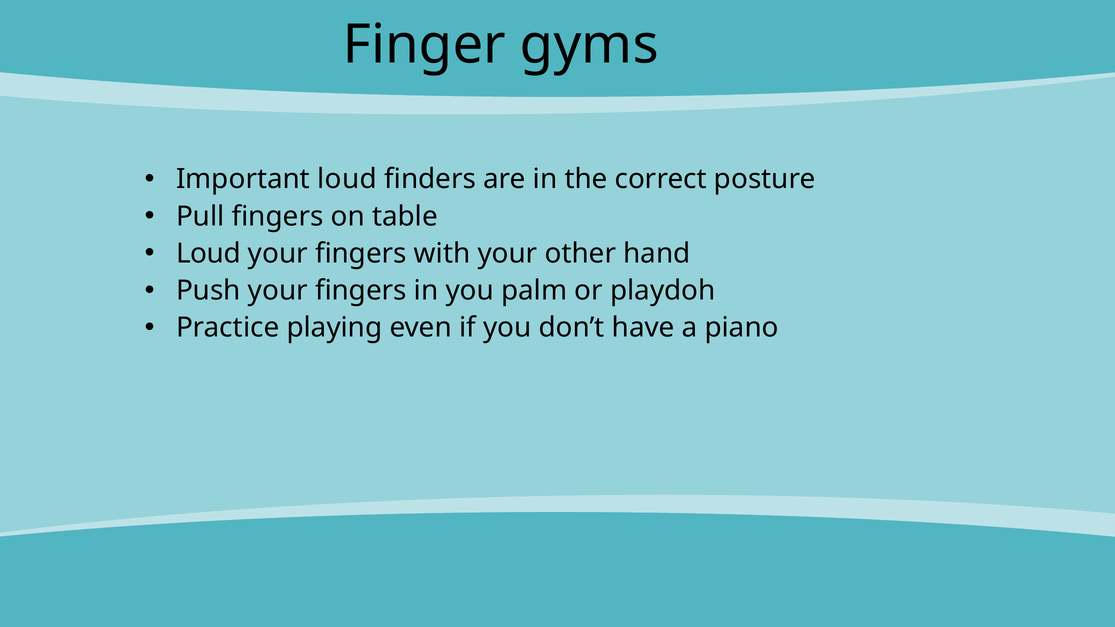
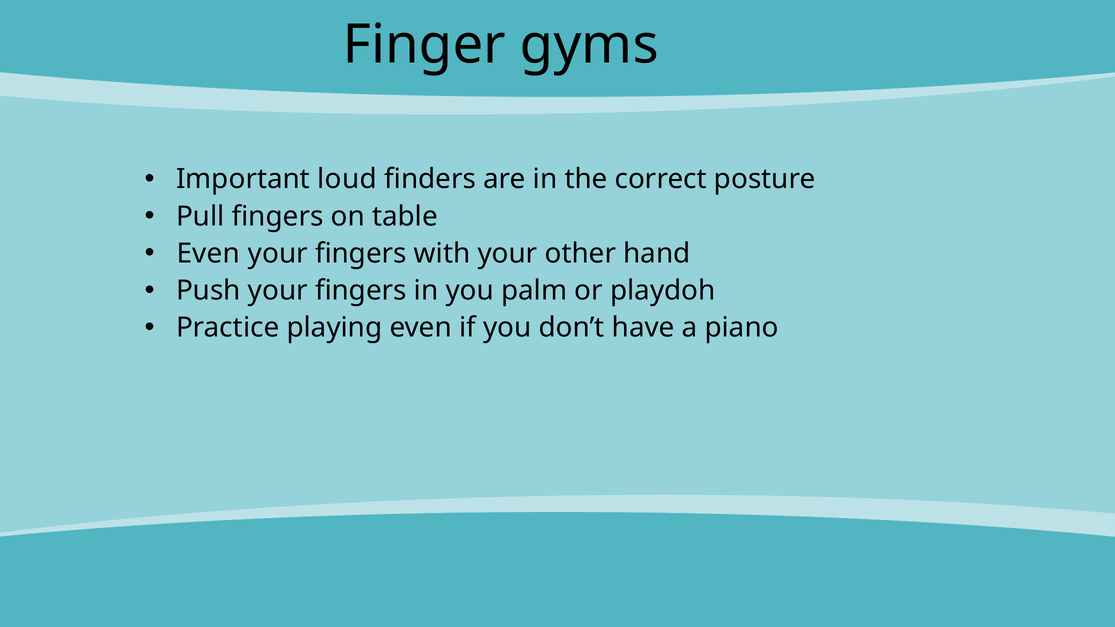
Loud: Loud -> Even (208, 254)
